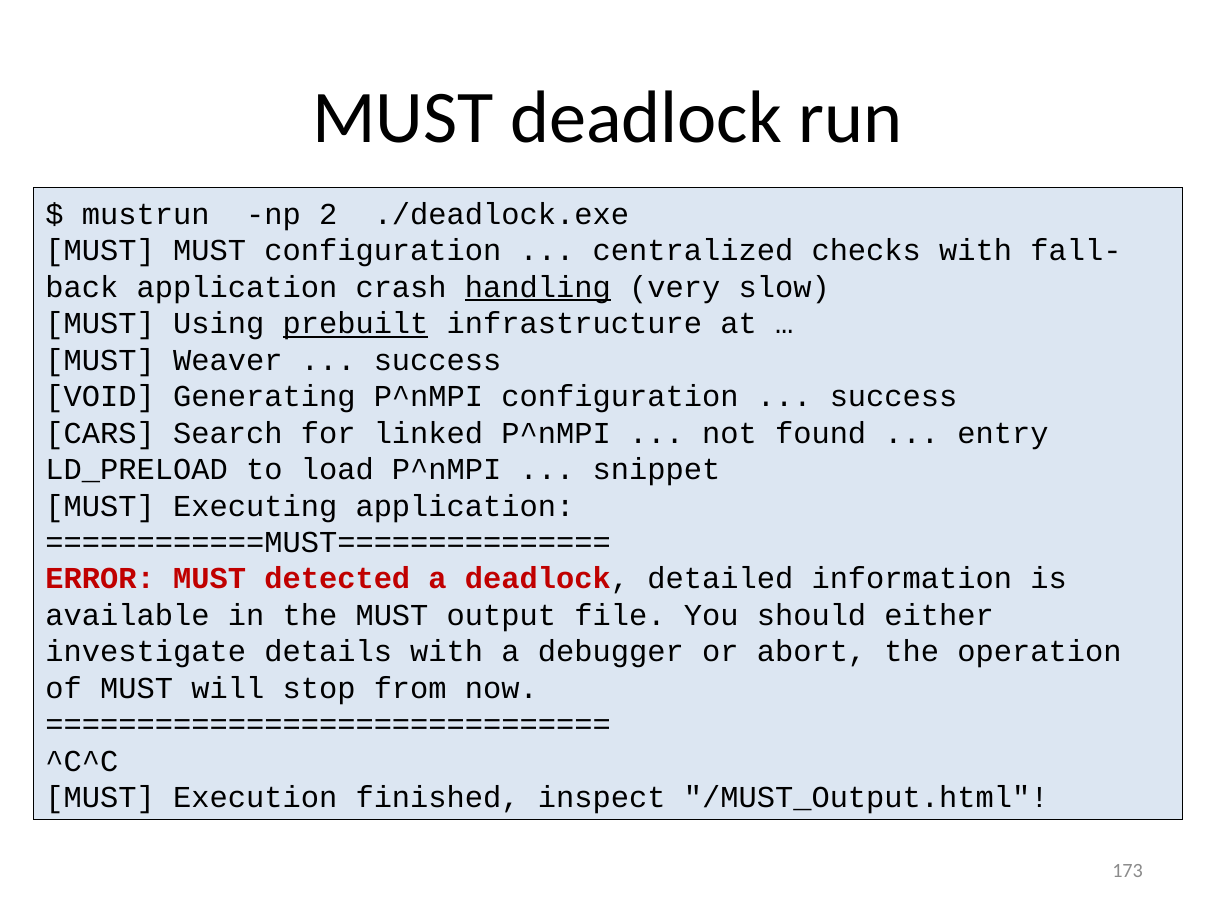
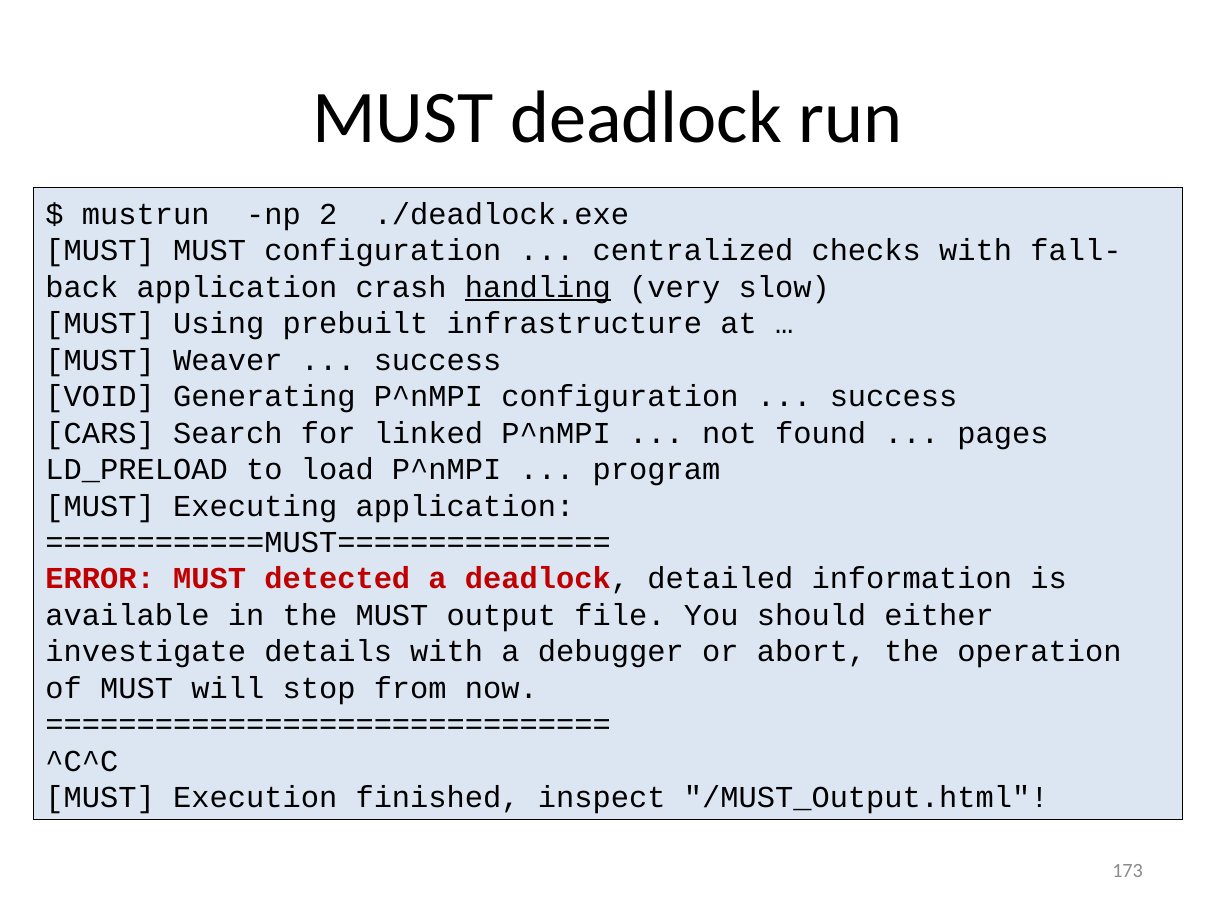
prebuilt underline: present -> none (356, 324)
entry: entry -> pages (1003, 433)
snippet: snippet -> program (656, 470)
